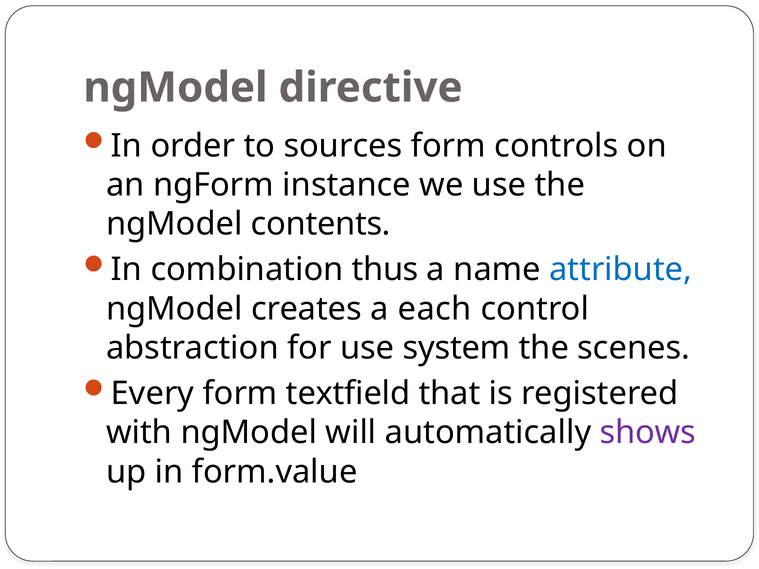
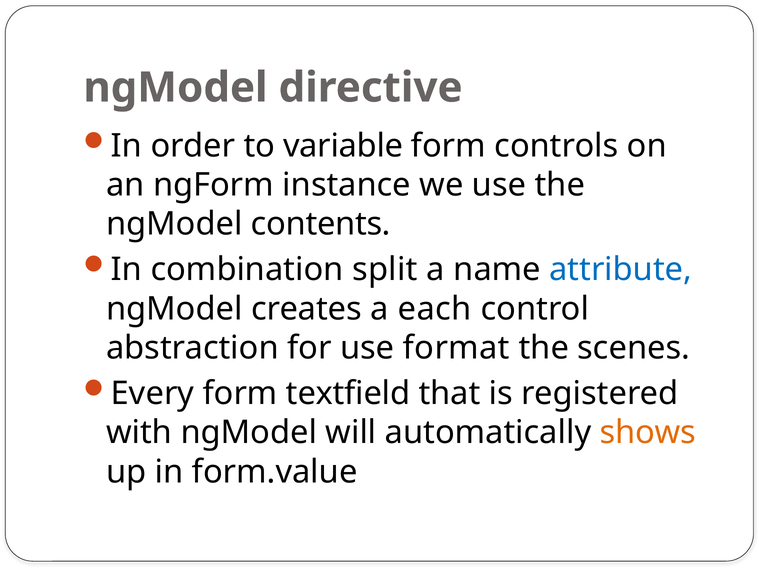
sources: sources -> variable (343, 146)
thus: thus -> split (385, 270)
system: system -> format (456, 348)
shows colour: purple -> orange (648, 433)
